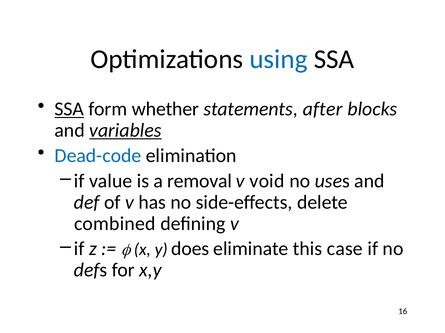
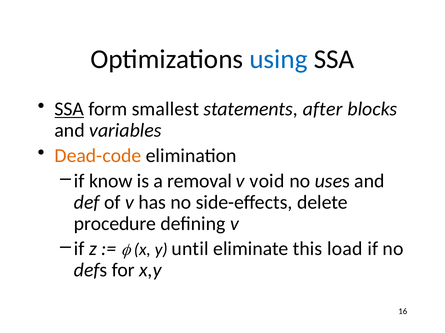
whether: whether -> smallest (165, 109)
variables underline: present -> none (125, 131)
Dead-code colour: blue -> orange (98, 156)
value: value -> know (111, 181)
combined: combined -> procedure (115, 224)
does: does -> until (190, 249)
case: case -> load (345, 249)
